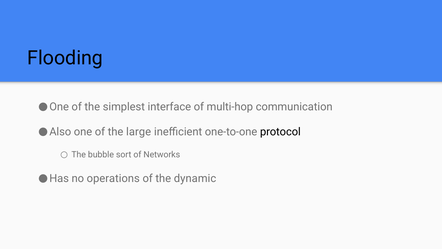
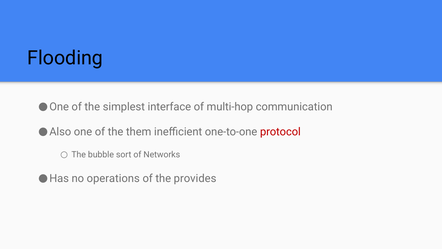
large: large -> them (139, 132)
protocol colour: black -> red (280, 132)
dynamic: dynamic -> provides (195, 178)
